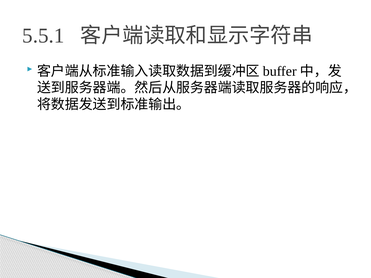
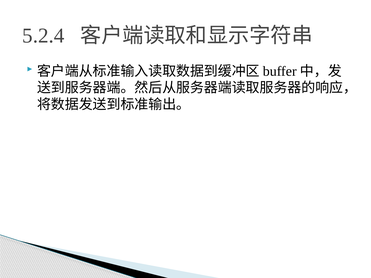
5.5.1: 5.5.1 -> 5.2.4 (43, 36)
